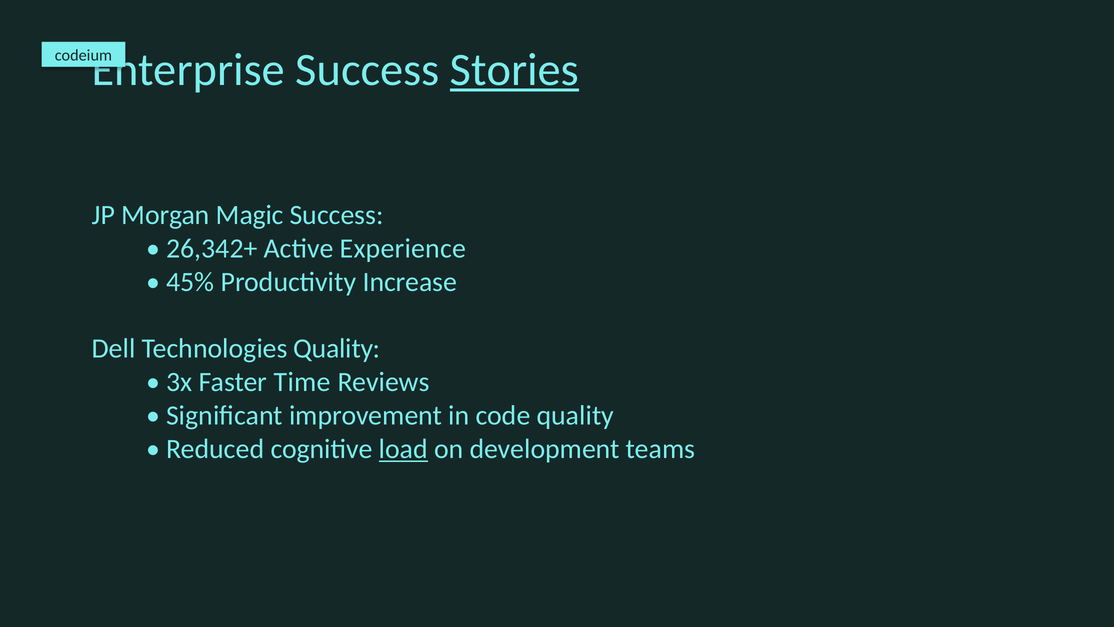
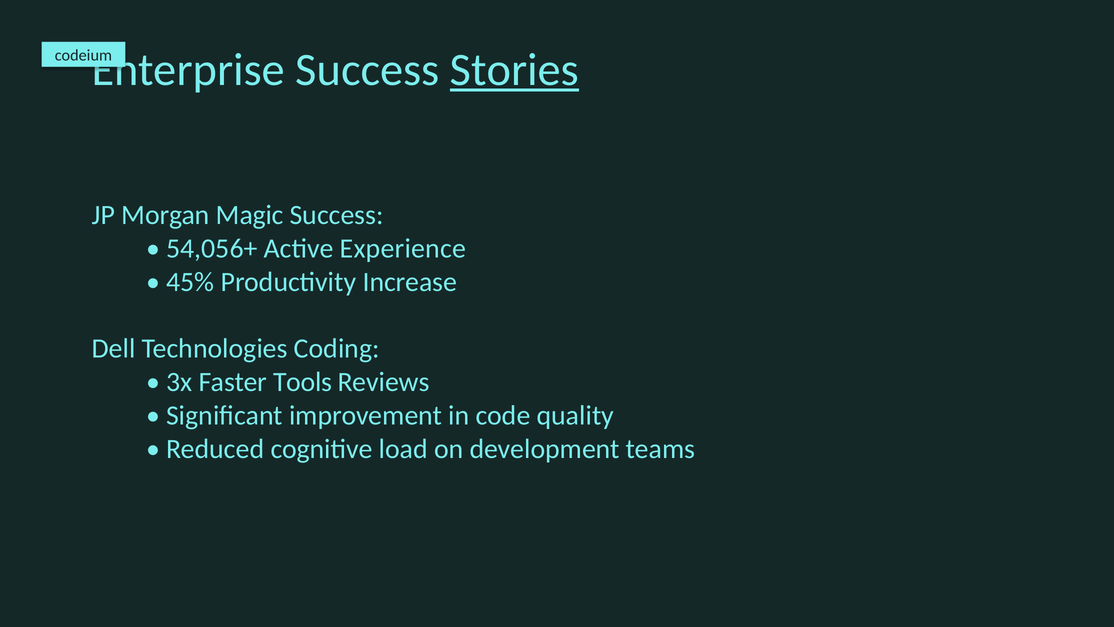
26,342+: 26,342+ -> 54,056+ (212, 248)
Technologies Quality: Quality -> Coding (337, 349)
Time: Time -> Tools (303, 382)
load underline: present -> none (403, 449)
